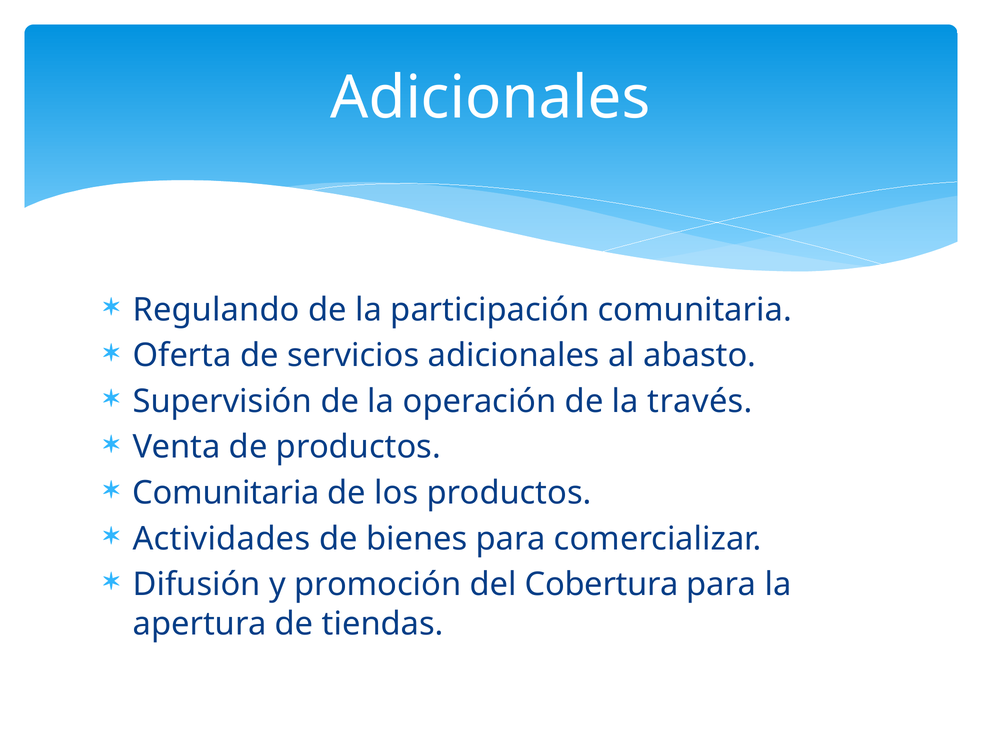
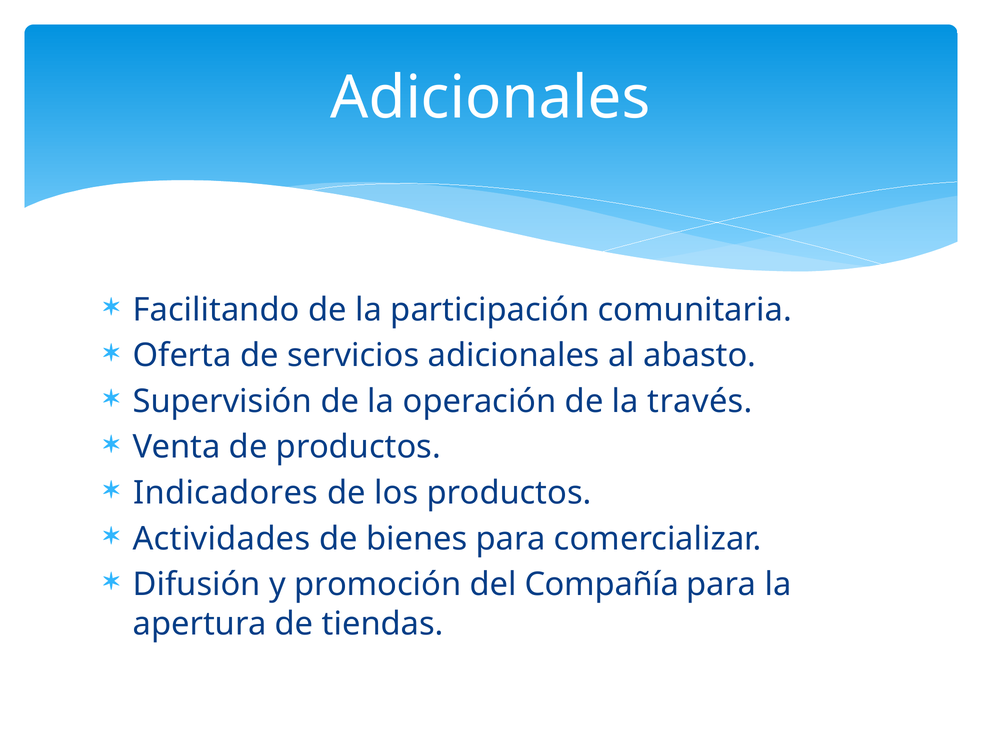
Regulando: Regulando -> Facilitando (216, 310)
Comunitaria: Comunitaria -> Indicadores (226, 493)
Cobertura: Cobertura -> Compañía (602, 584)
